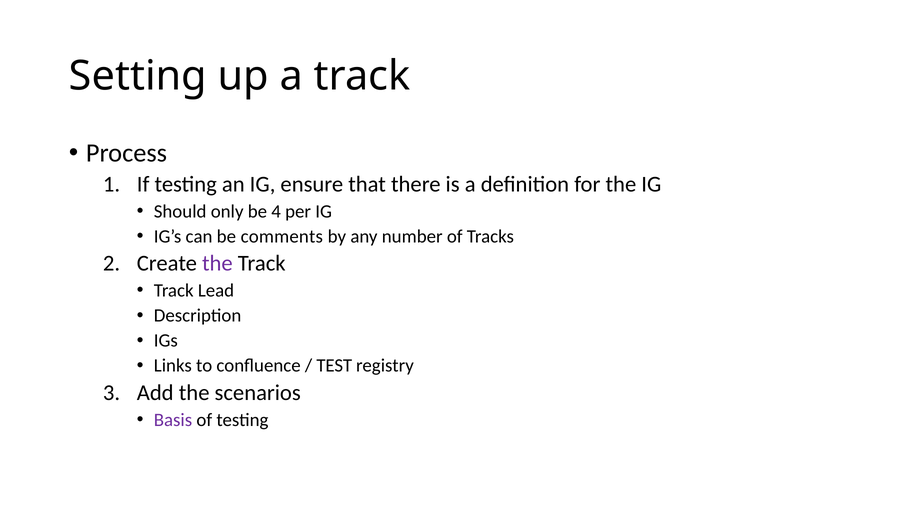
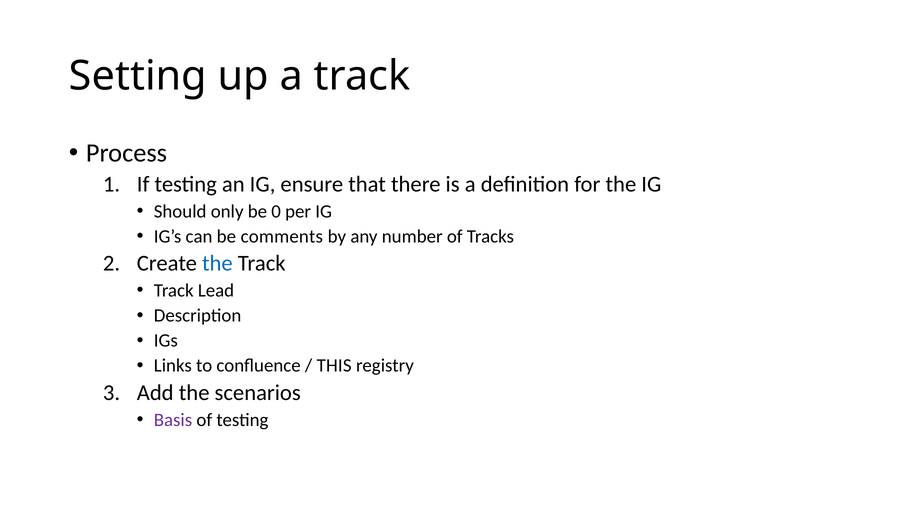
4: 4 -> 0 (276, 211)
the colour: purple -> blue (217, 263)
TEST: TEST -> THIS (334, 366)
